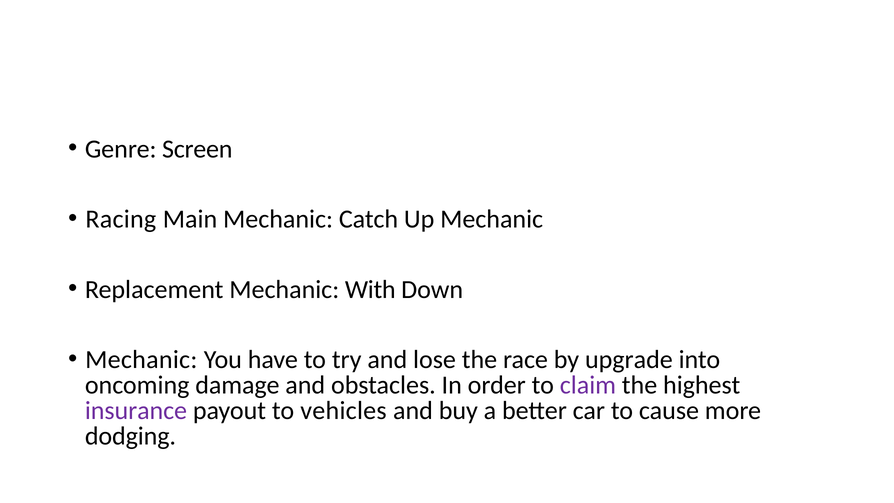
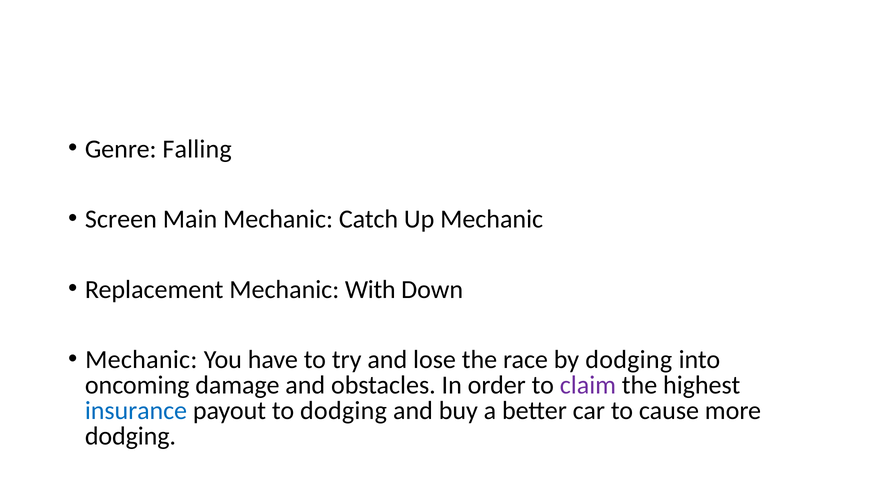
Screen: Screen -> Falling (197, 149)
Racing: Racing -> Screen (121, 219)
by upgrade: upgrade -> dodging (629, 360)
insurance colour: purple -> blue (136, 410)
to vehicles: vehicles -> dodging (343, 410)
